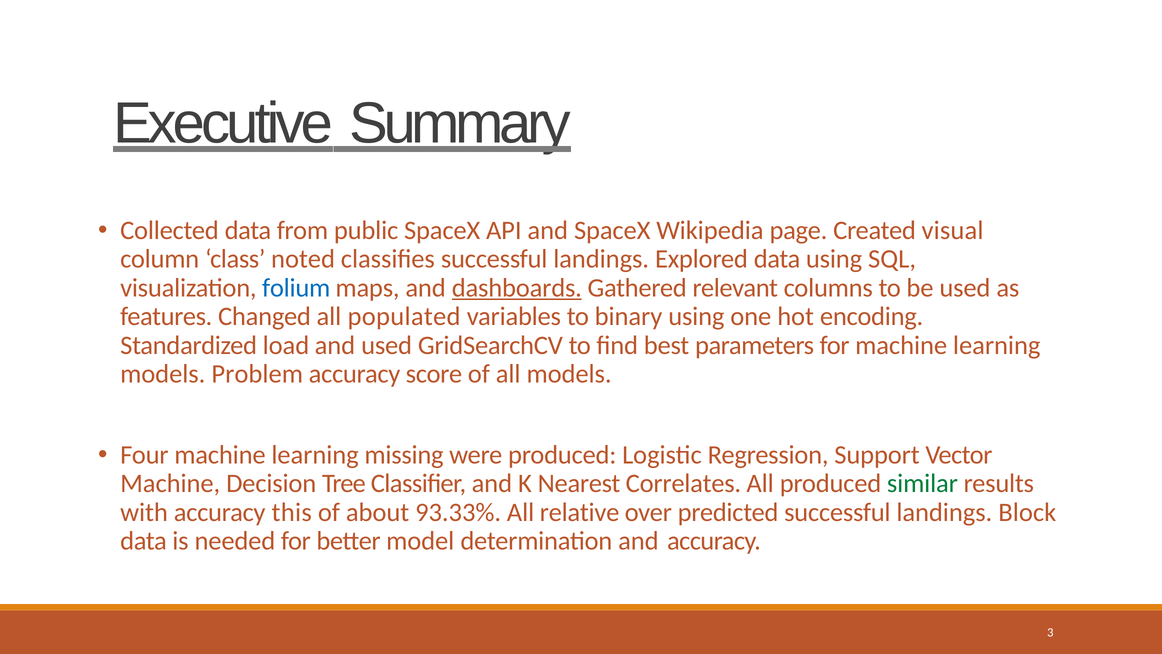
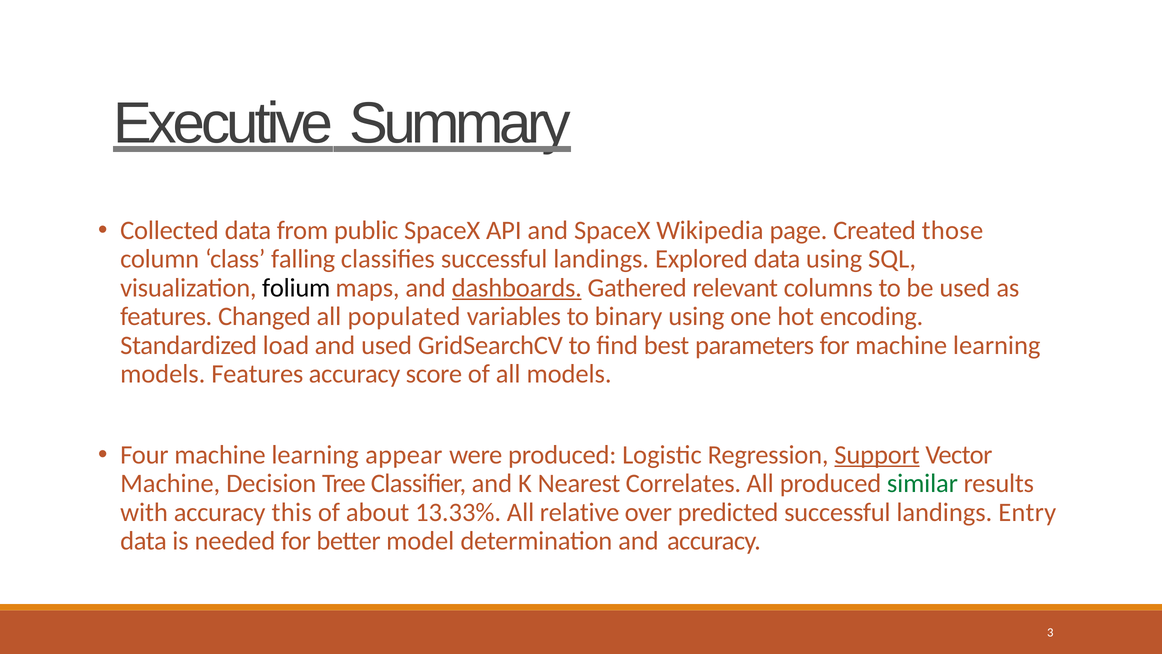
visual: visual -> those (952, 230)
noted: noted -> falling (303, 259)
folium colour: blue -> black (296, 288)
models Problem: Problem -> Features (257, 374)
missing: missing -> appear (404, 454)
Support underline: none -> present (877, 454)
93.33%: 93.33% -> 13.33% (458, 512)
Block: Block -> Entry (1027, 512)
